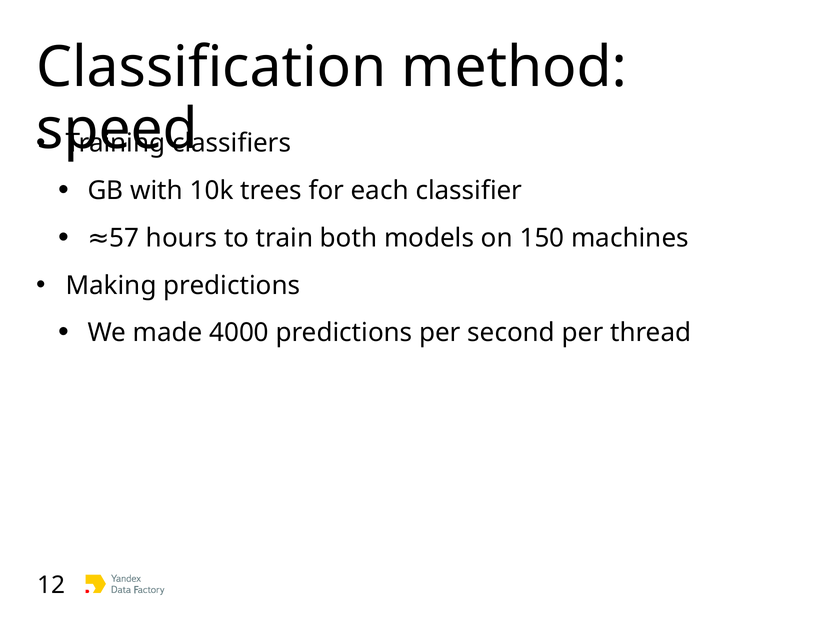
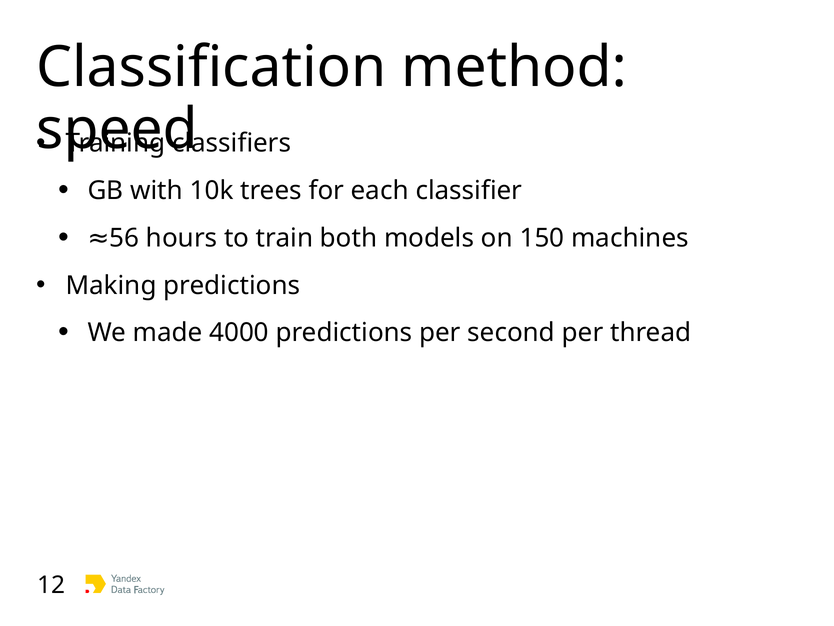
57: 57 -> 56 (124, 238)
